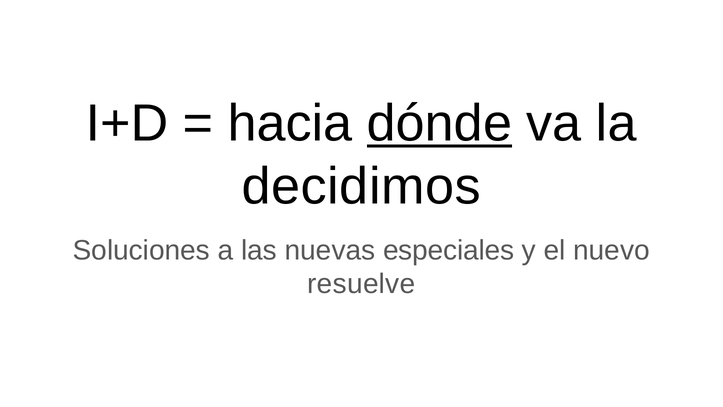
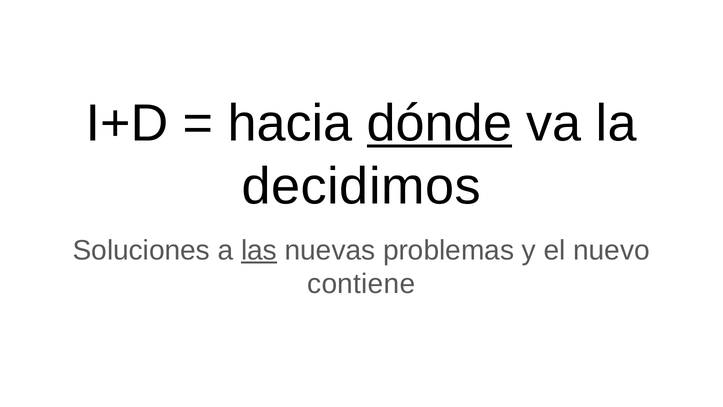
las underline: none -> present (259, 250)
especiales: especiales -> problemas (449, 250)
resuelve: resuelve -> contiene (361, 284)
